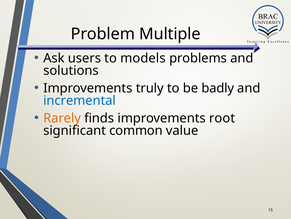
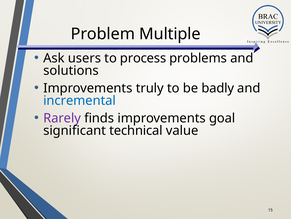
models: models -> process (143, 58)
Rarely colour: orange -> purple (62, 118)
root: root -> goal (222, 118)
common: common -> technical (136, 130)
